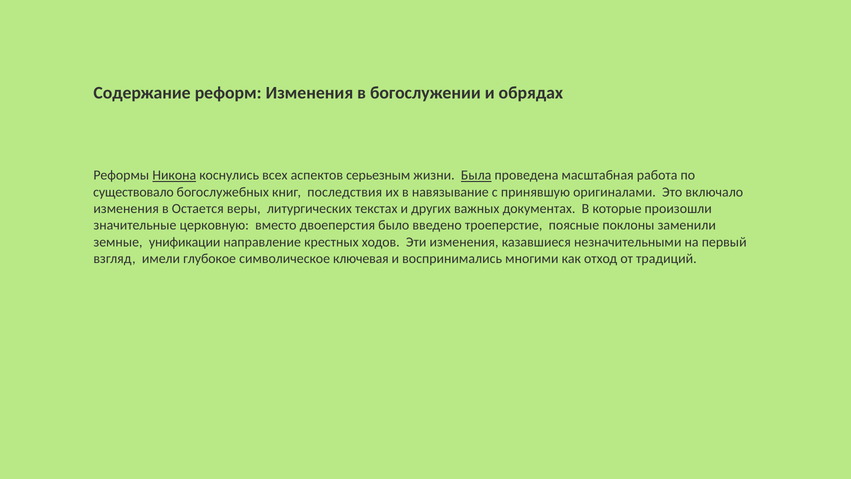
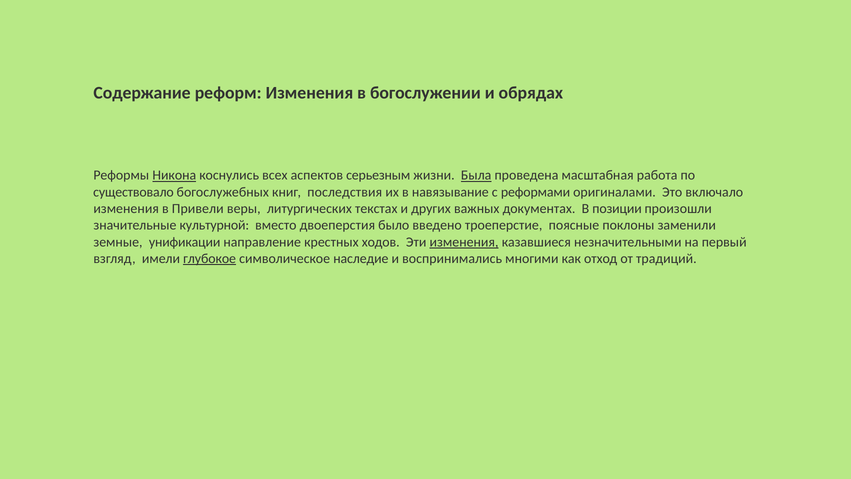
принявшую: принявшую -> реформами (536, 192)
Остается: Остается -> Привели (198, 209)
которые: которые -> позиции (617, 209)
церковную: церковную -> культурной (214, 225)
изменения underline: none -> present (464, 242)
глубокое underline: none -> present (210, 258)
ключевая: ключевая -> наследие (361, 258)
